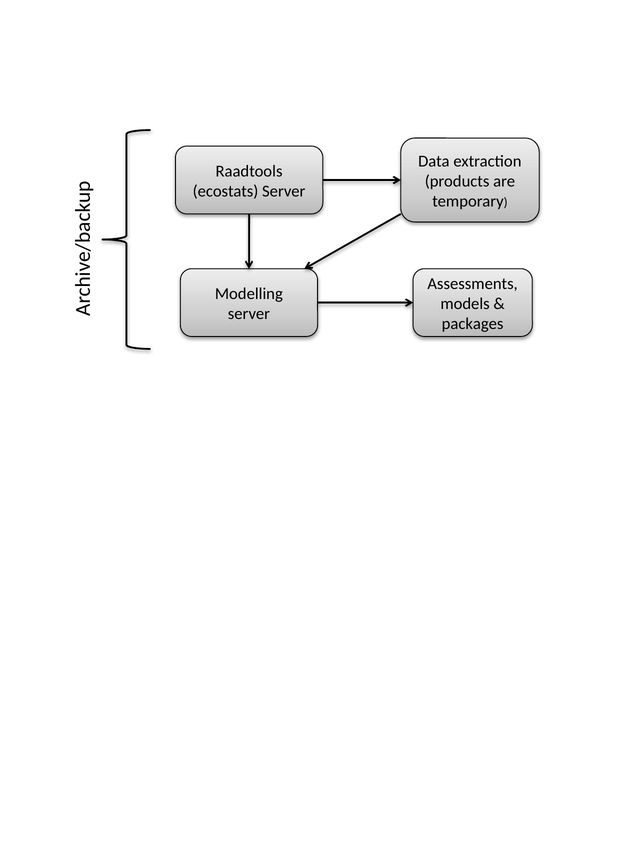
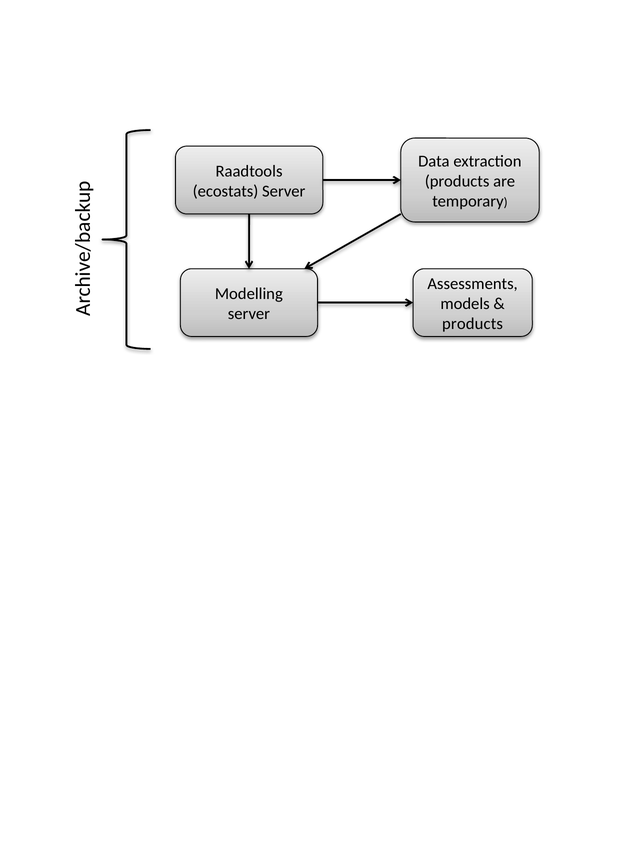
packages: packages -> products (473, 324)
